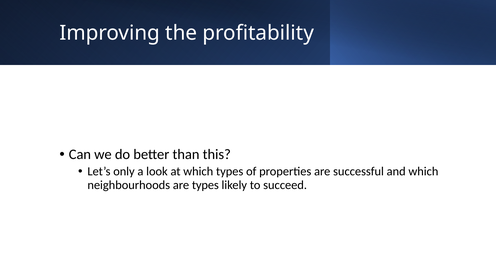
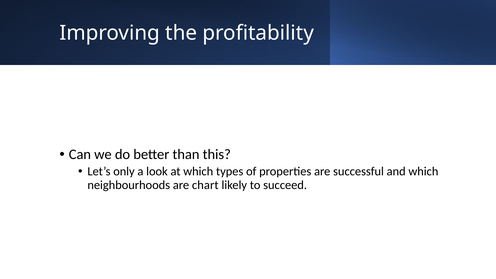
are types: types -> chart (205, 185)
